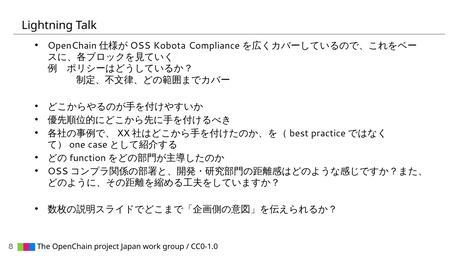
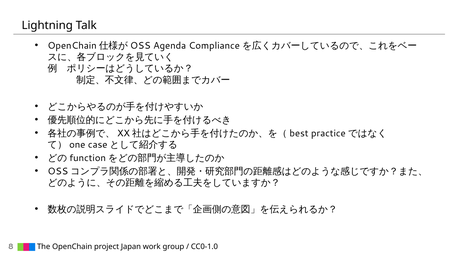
Kobota: Kobota -> Agenda (170, 46)
